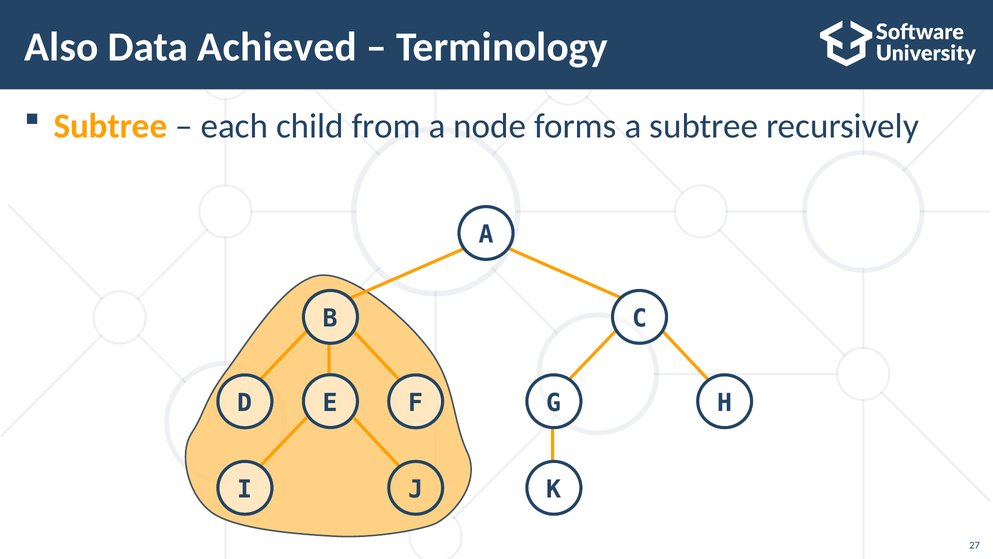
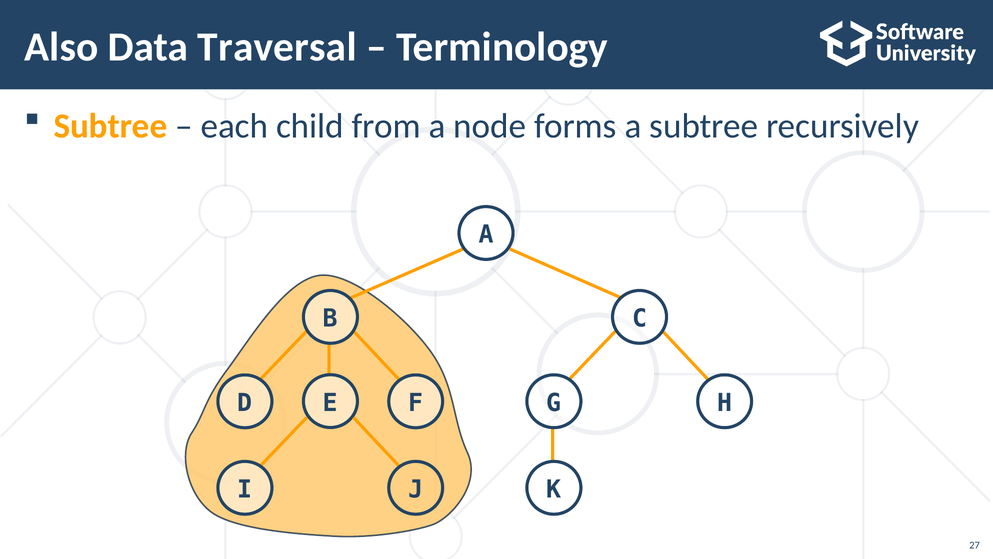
Achieved: Achieved -> Traversal (277, 47)
